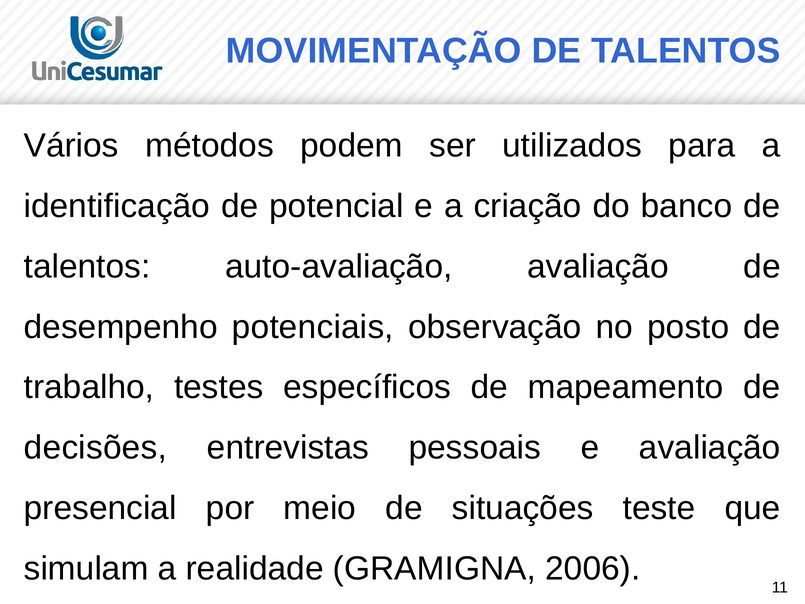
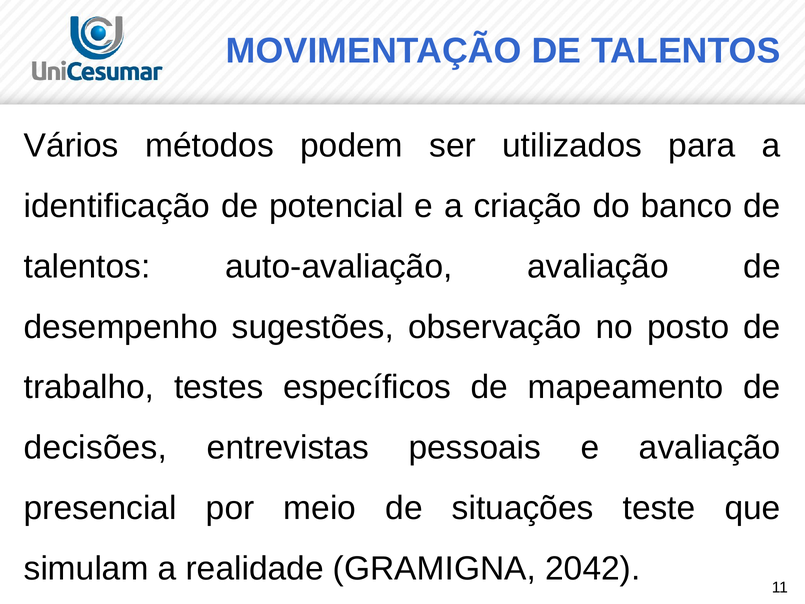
potenciais: potenciais -> sugestões (313, 327)
2006: 2006 -> 2042 (593, 568)
